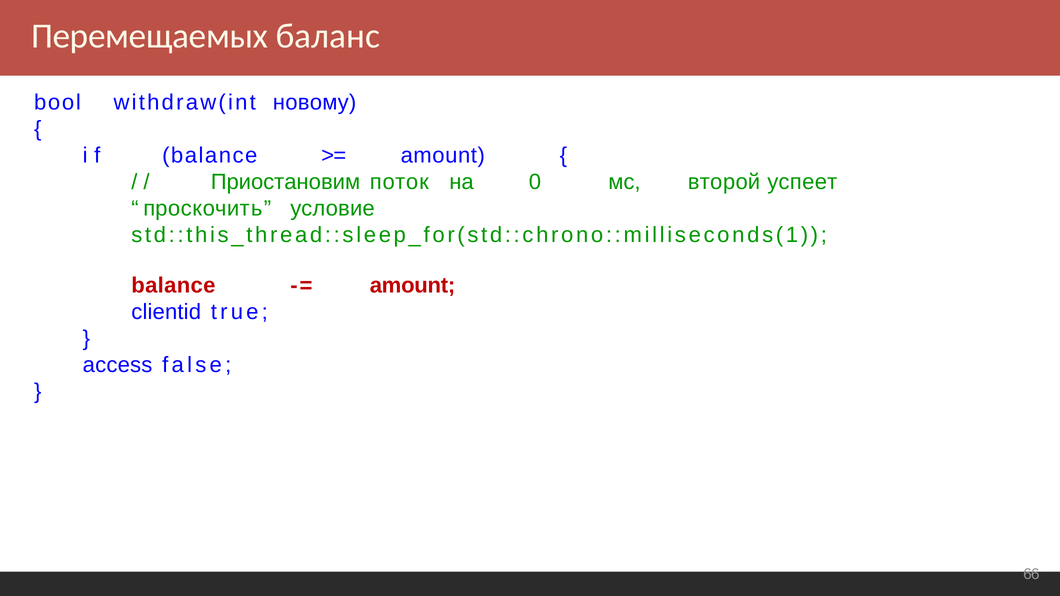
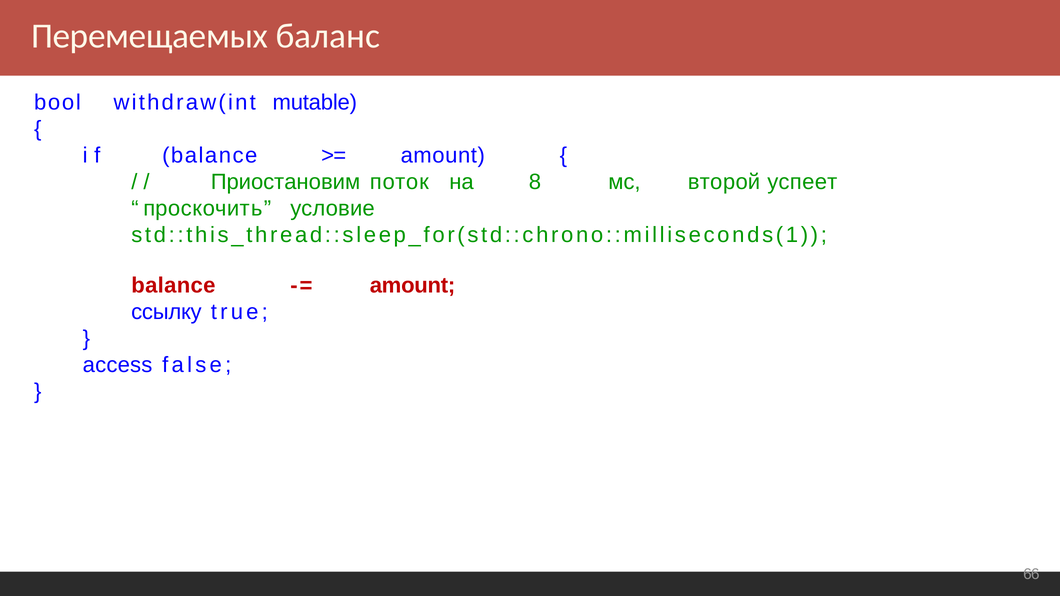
новому: новому -> mutable (315, 103)
0: 0 -> 8 (535, 182)
clientid: clientid -> ссылку (166, 312)
